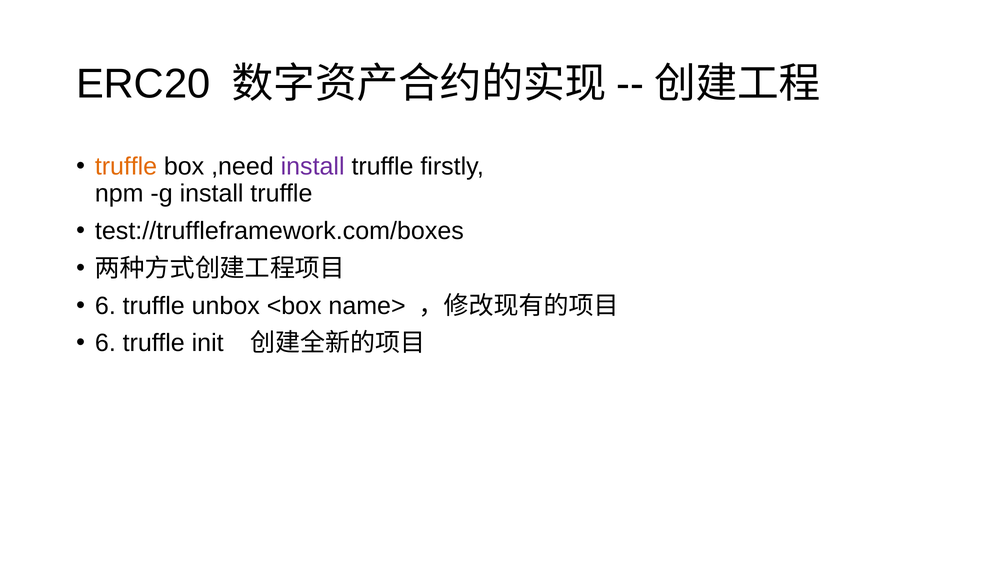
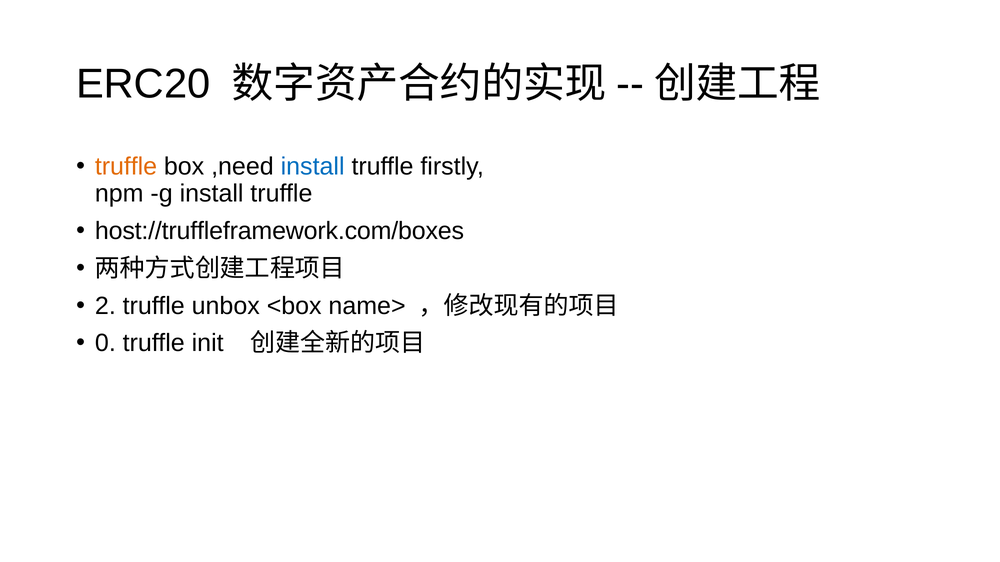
install colour: purple -> blue (313, 167)
test://truffleframework.com/boxes: test://truffleframework.com/boxes -> host://truffleframework.com/boxes (280, 231)
6: 6 -> 2 (105, 306)
6: 6 -> 0 (105, 343)
